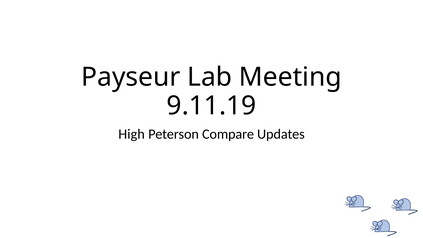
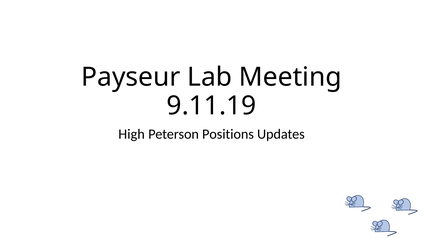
Compare: Compare -> Positions (228, 134)
